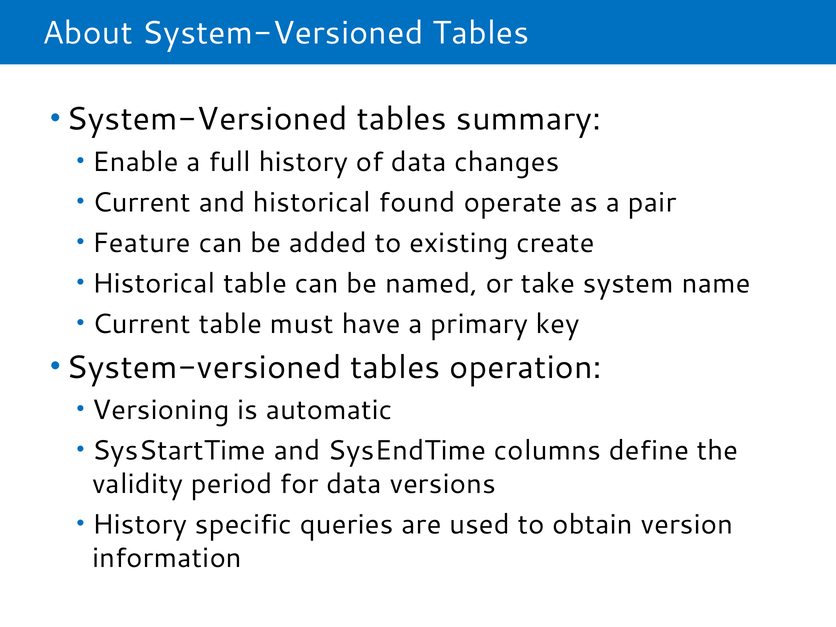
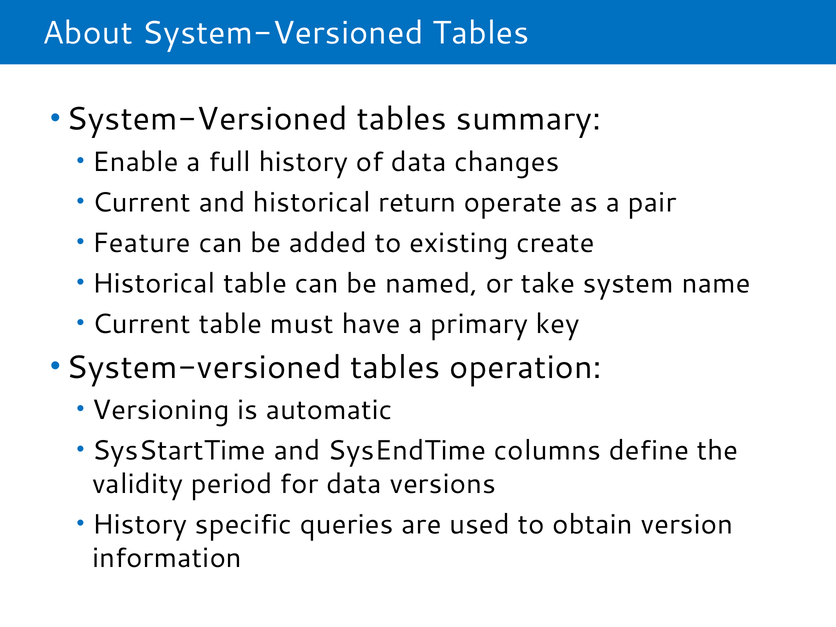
found: found -> return (417, 203)
